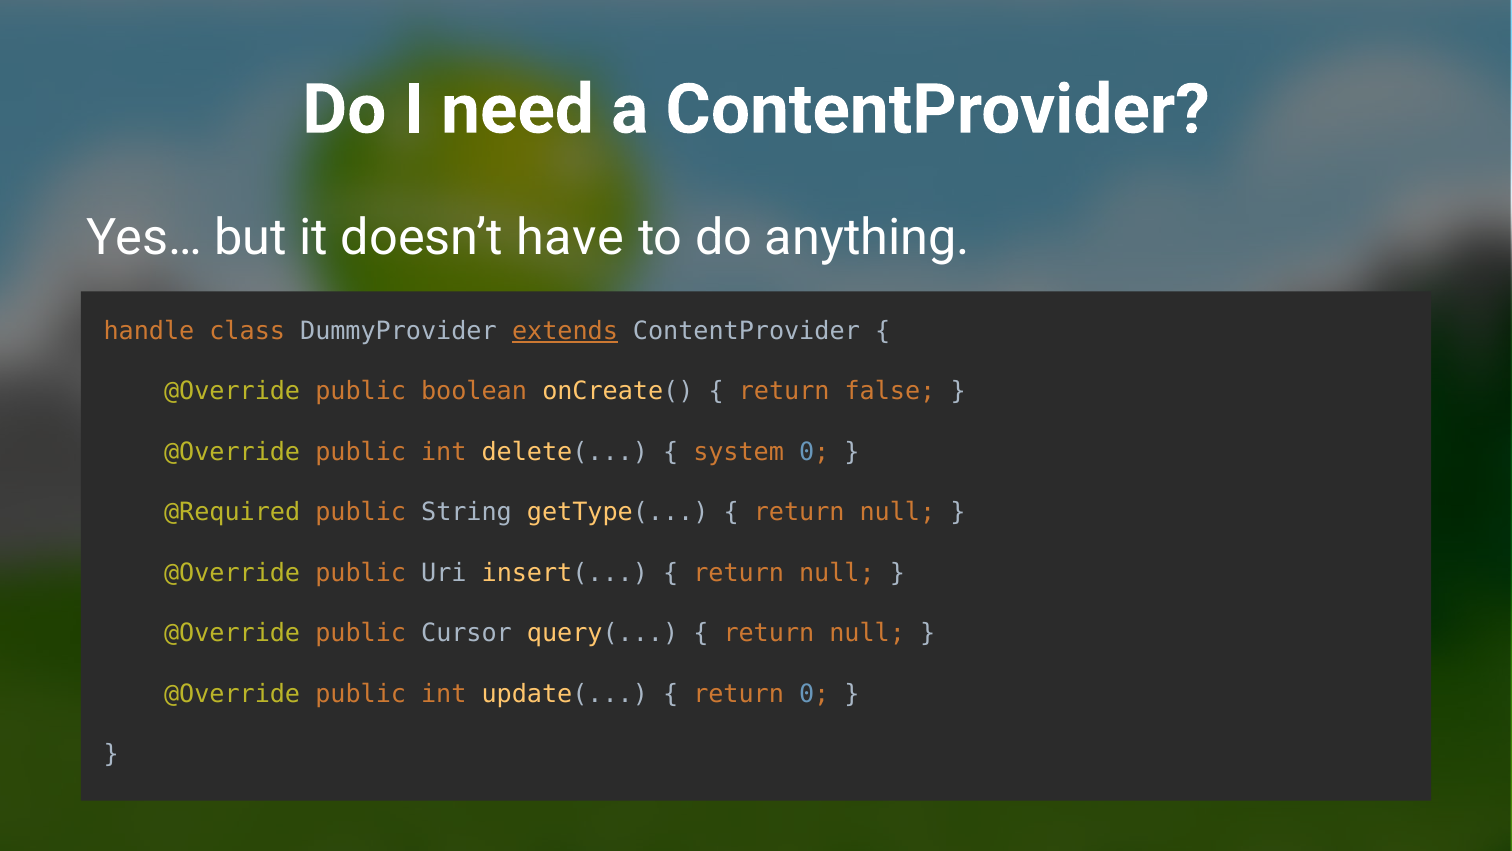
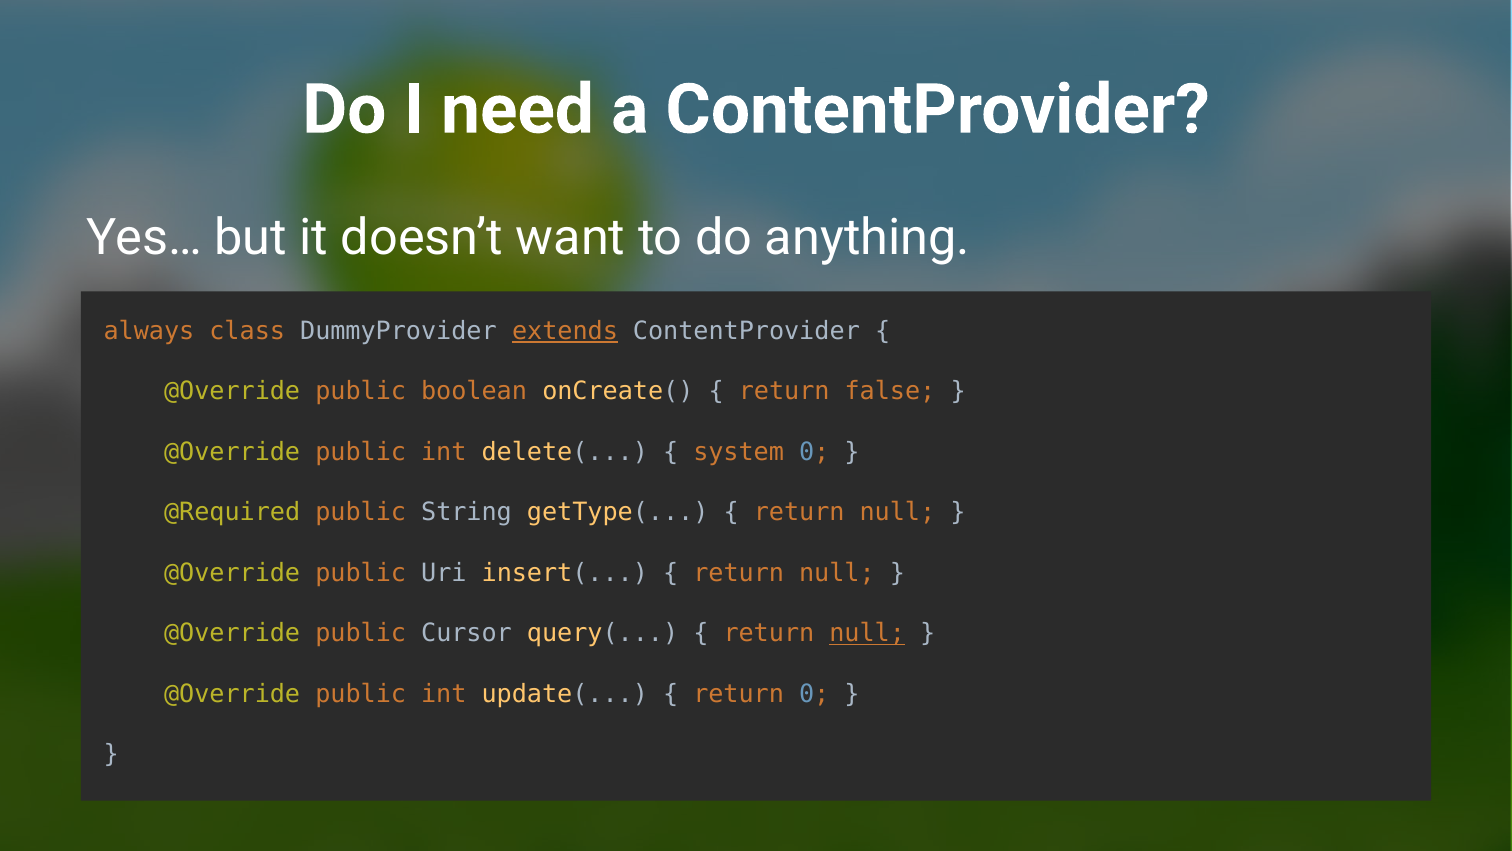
have: have -> want (571, 238)
handle: handle -> always (149, 331)
null underline: none -> present (867, 633)
